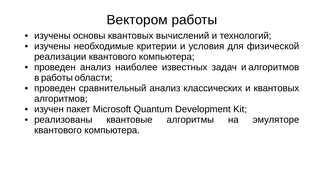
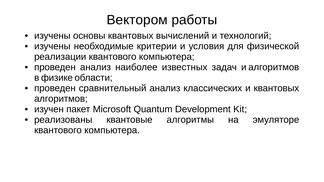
в работы: работы -> физике (57, 78)
